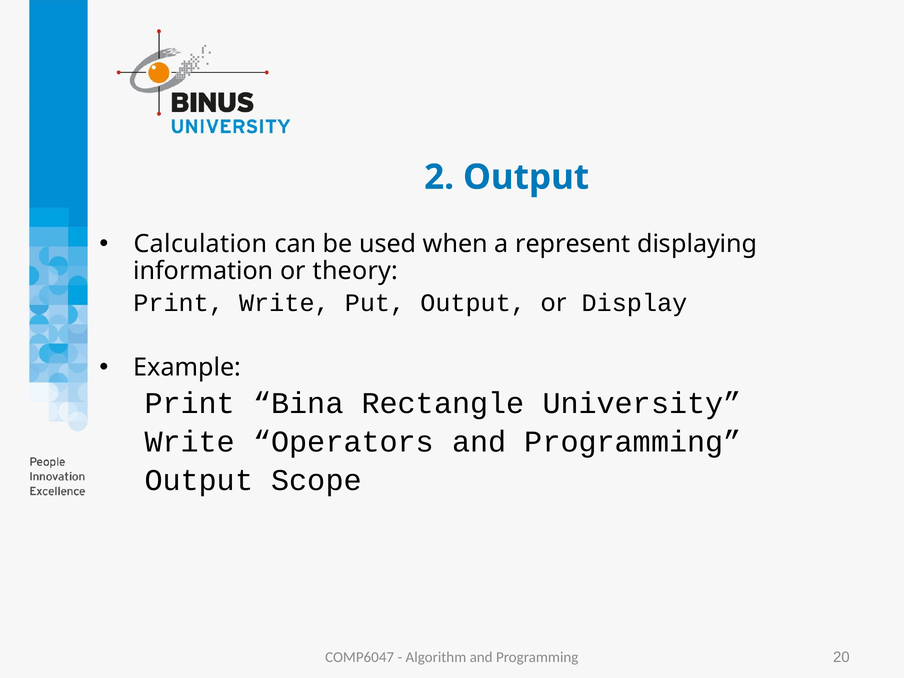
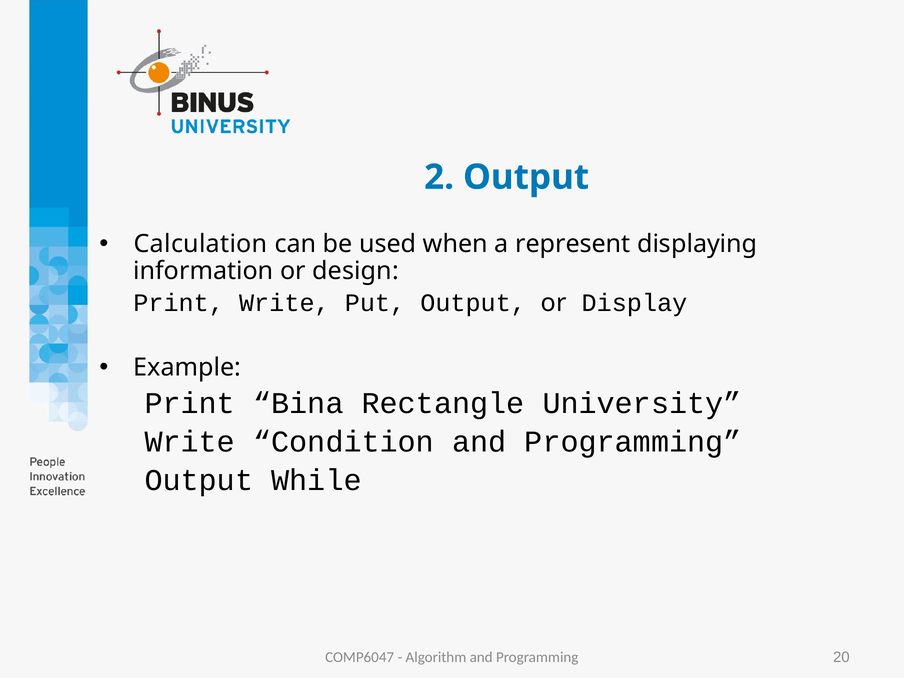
theory: theory -> design (356, 271)
Operators: Operators -> Condition (344, 442)
Scope: Scope -> While (316, 480)
